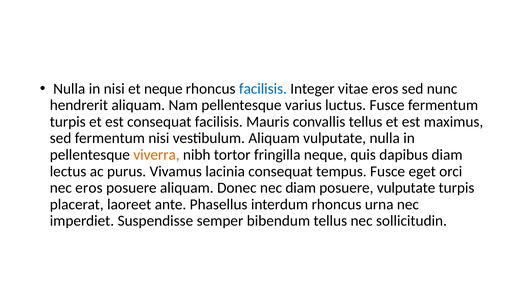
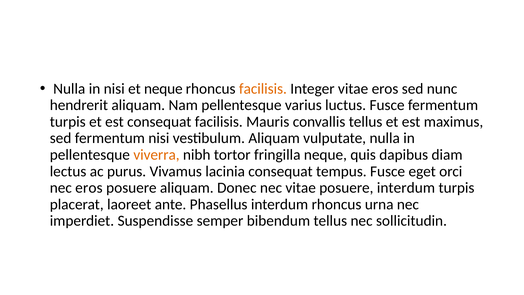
facilisis colour: blue -> orange (263, 89)
nec diam: diam -> vitae (301, 188)
posuere vulputate: vulputate -> interdum (406, 188)
